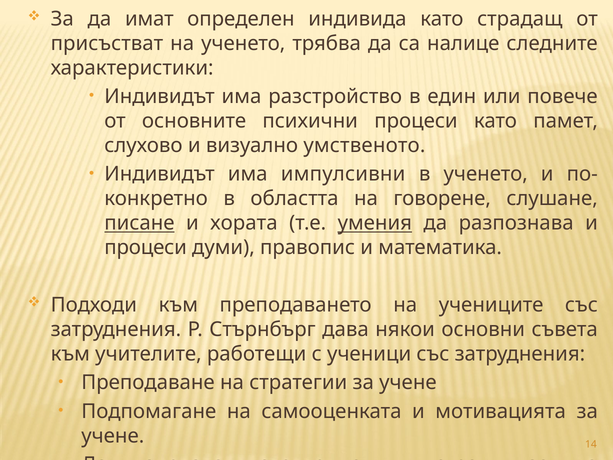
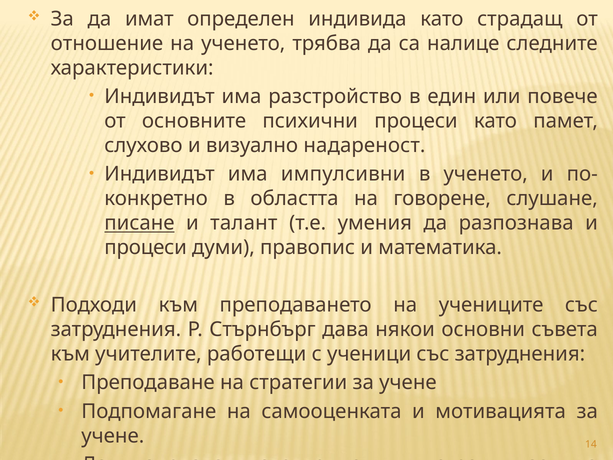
присъстват: присъстват -> отношение (107, 43)
умственото: умственото -> надареност (364, 145)
хората: хората -> талант (244, 223)
умения underline: present -> none (375, 223)
